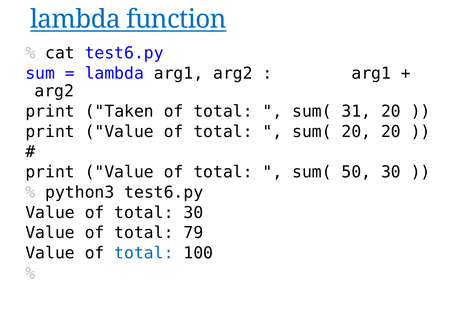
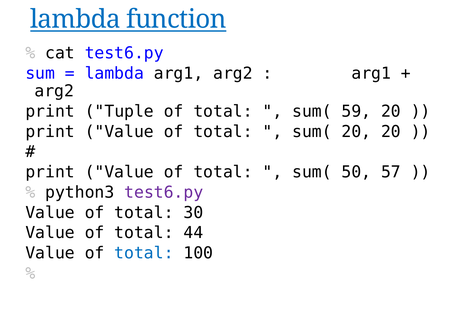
Taken: Taken -> Tuple (119, 111)
31: 31 -> 59 (356, 111)
50 30: 30 -> 57 (391, 172)
test6.py colour: black -> purple (164, 192)
79: 79 -> 44 (193, 233)
